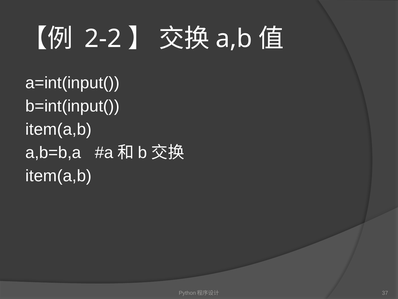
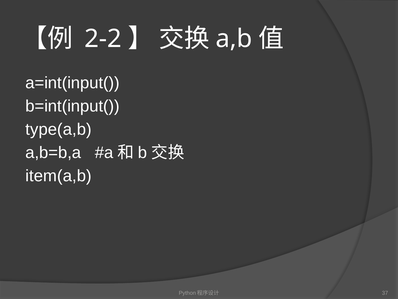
item(a,b: item(a,b -> type(a,b (59, 129)
